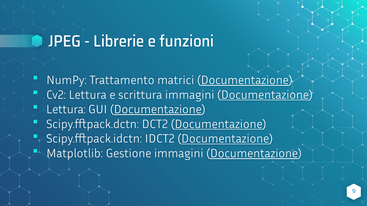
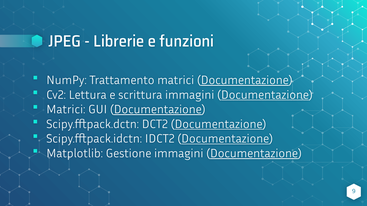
Lettura: Lettura -> Matrici (66, 110)
